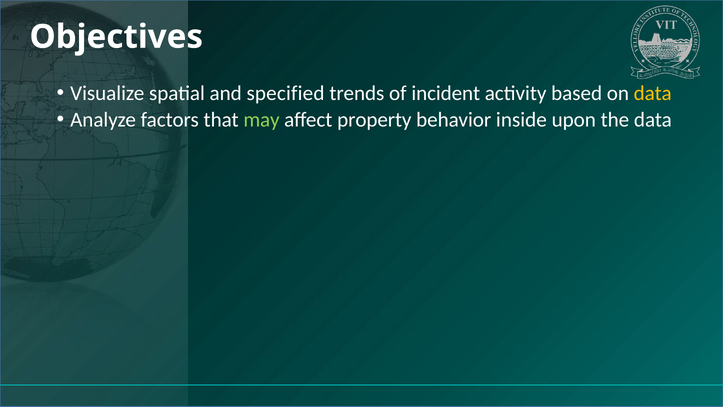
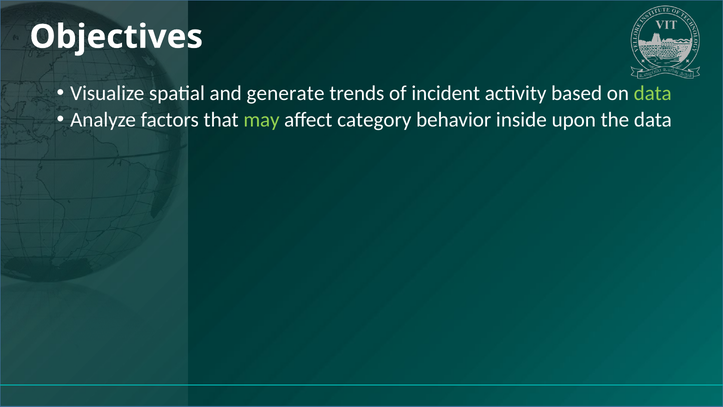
specified: specified -> generate (286, 93)
data colour: yellow -> light green (653, 93)
property: property -> category (374, 120)
